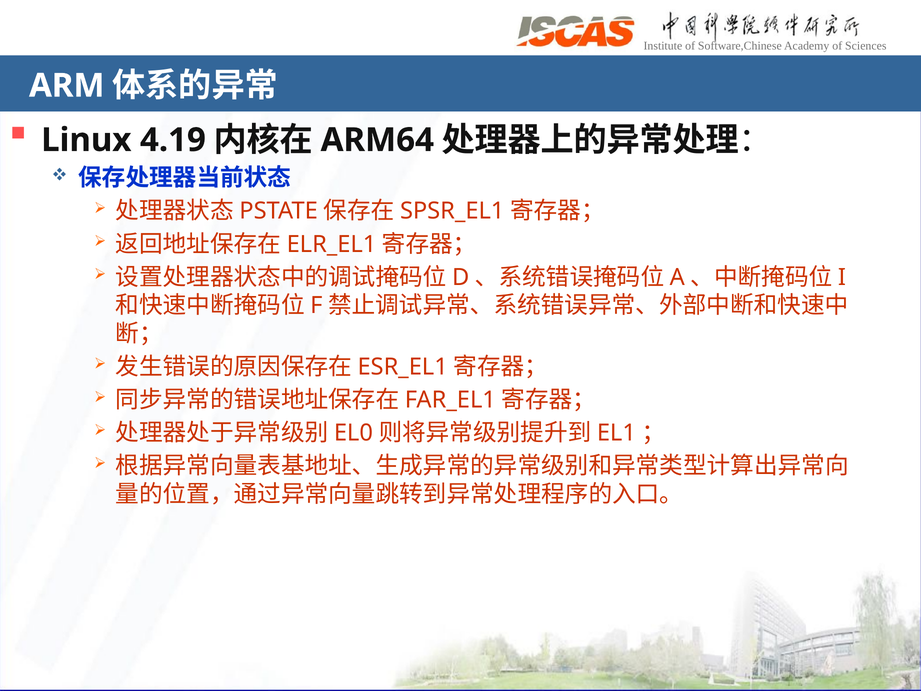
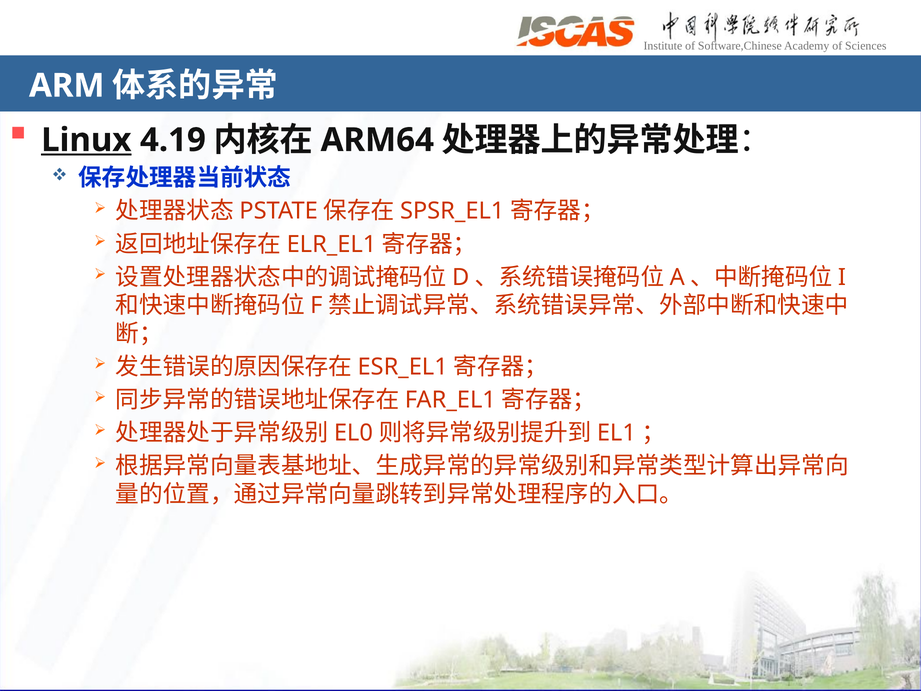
Linux underline: none -> present (86, 140)
